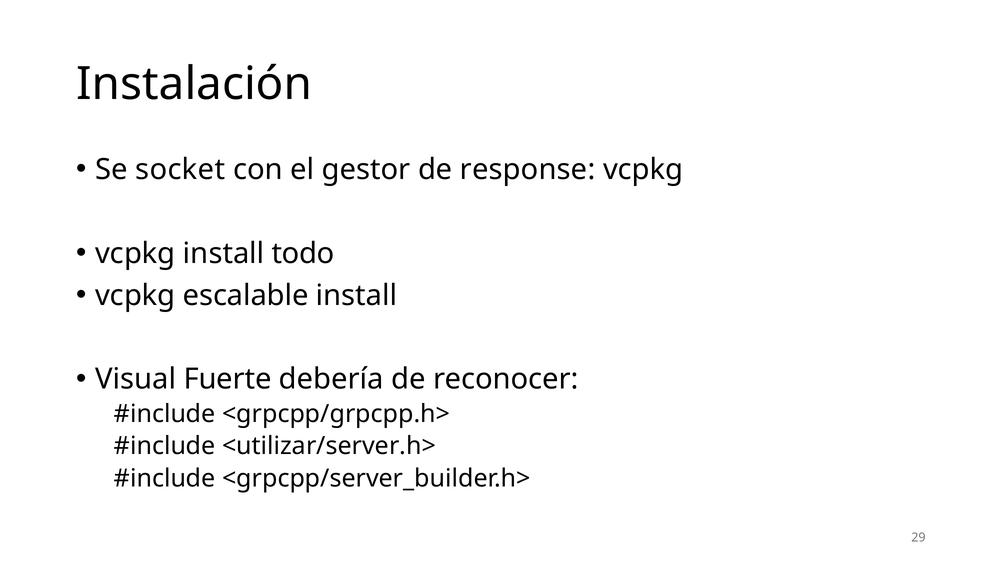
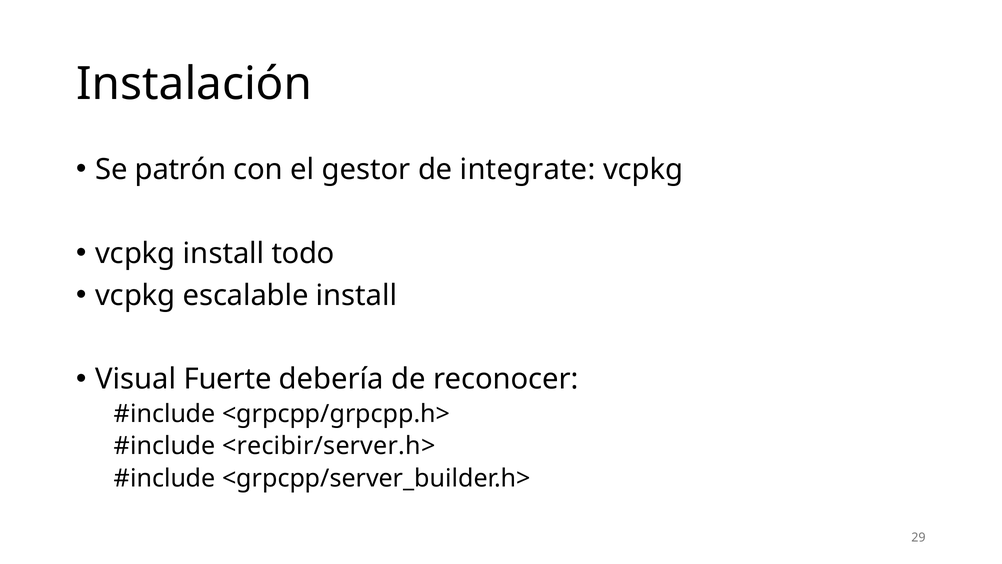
socket: socket -> patrón (180, 169)
response: response -> integrate (528, 169)
<utilizar/server.h>: <utilizar/server.h> -> <recibir/server.h> (329, 446)
